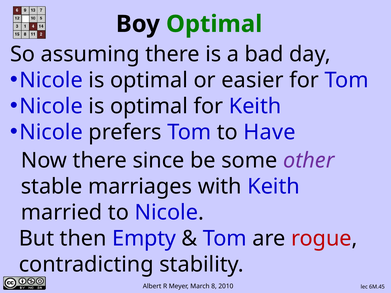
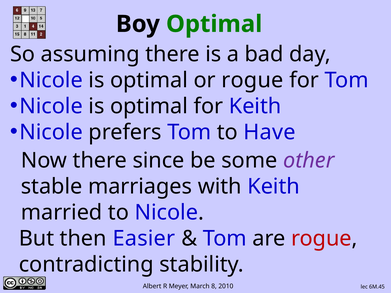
or easier: easier -> rogue (252, 80)
Empty: Empty -> Easier (144, 239)
